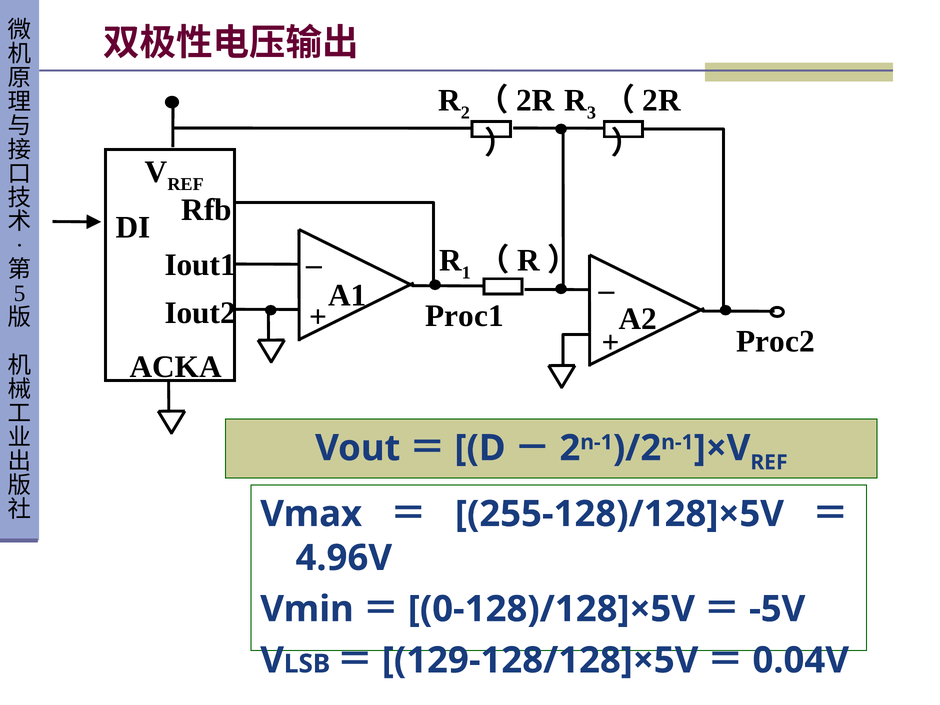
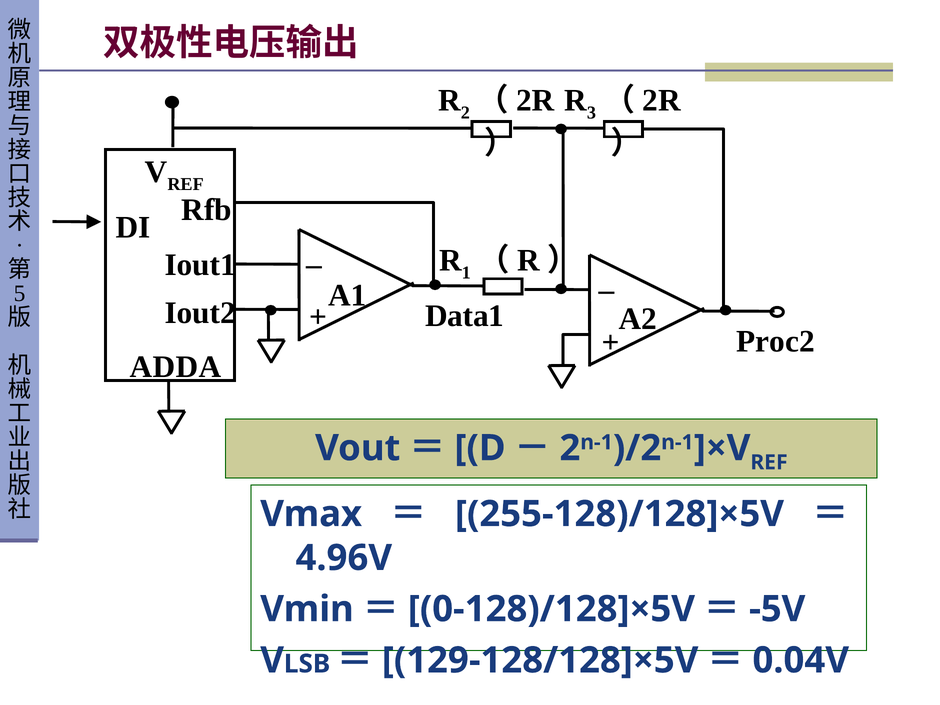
Proc1: Proc1 -> Data1 (465, 316)
ACKA: ACKA -> ADDA (176, 367)
